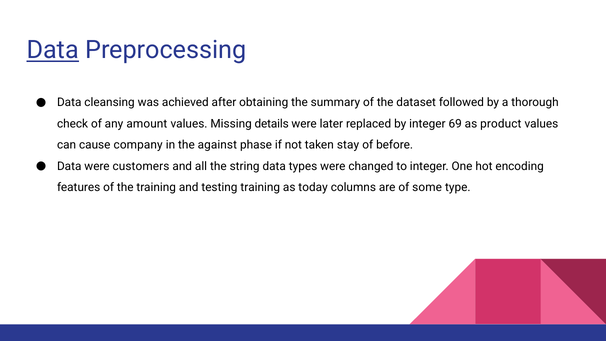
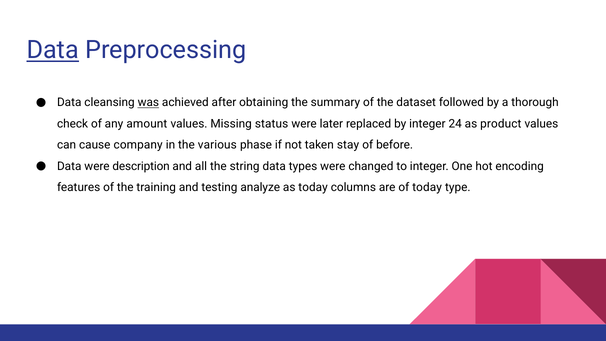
was underline: none -> present (148, 103)
details: details -> status (272, 124)
69: 69 -> 24 (455, 124)
against: against -> various (217, 145)
customers: customers -> description (141, 166)
testing training: training -> analyze (260, 187)
of some: some -> today (427, 187)
